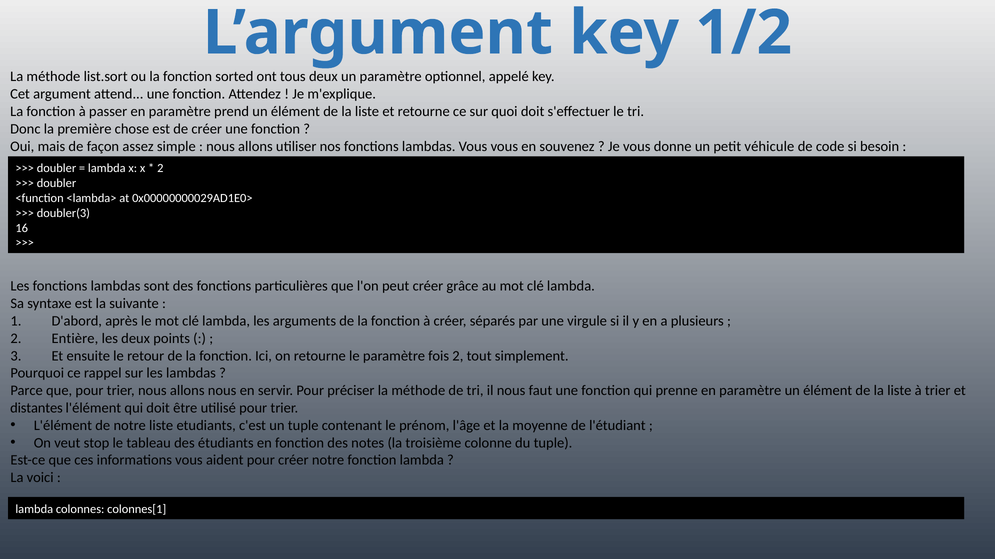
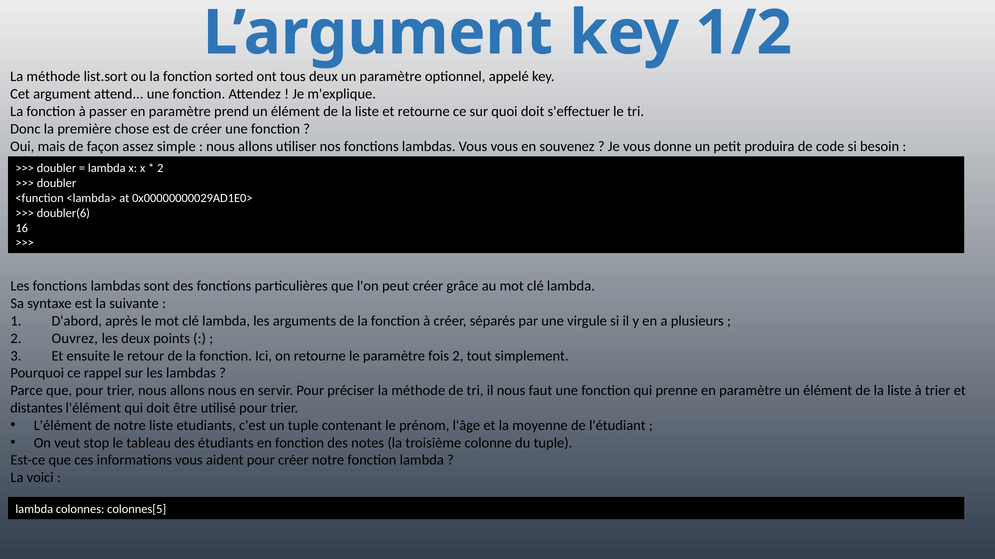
véhicule: véhicule -> produira (770, 146)
doubler(3: doubler(3 -> doubler(6 (63, 213)
Entière: Entière -> Ouvrez (75, 339)
colonnes[1: colonnes[1 -> colonnes[5 (137, 510)
